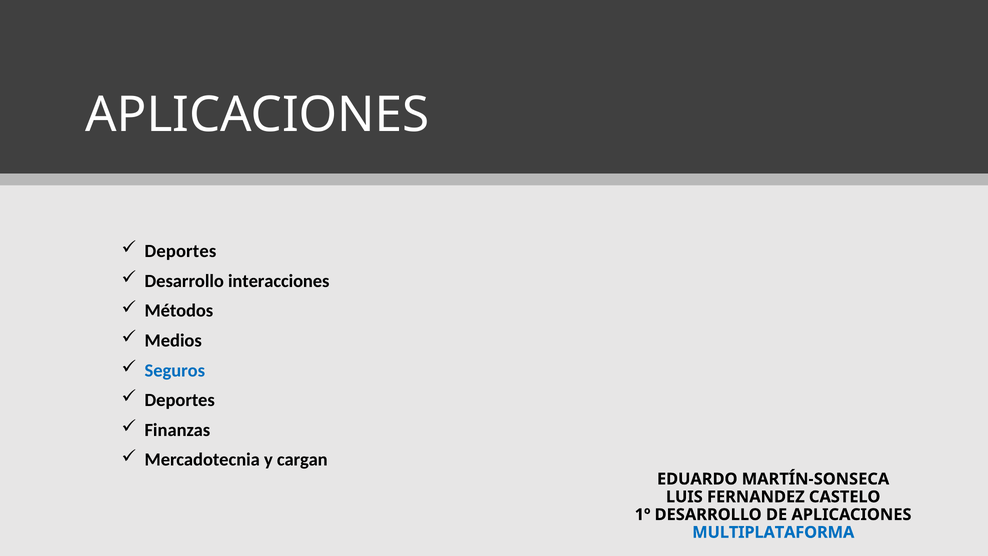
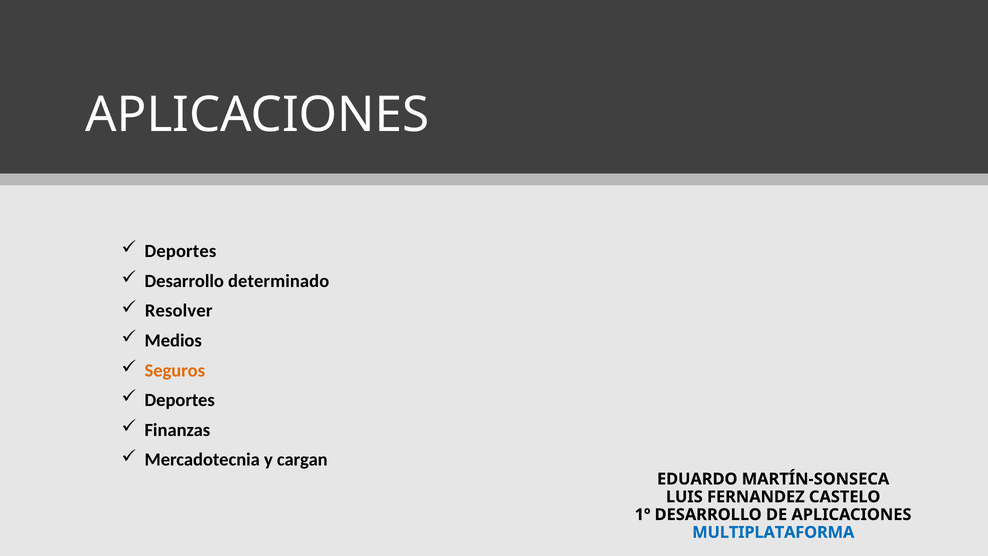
interacciones: interacciones -> determinado (279, 281)
Métodos: Métodos -> Resolver (179, 311)
Seguros colour: blue -> orange (175, 370)
